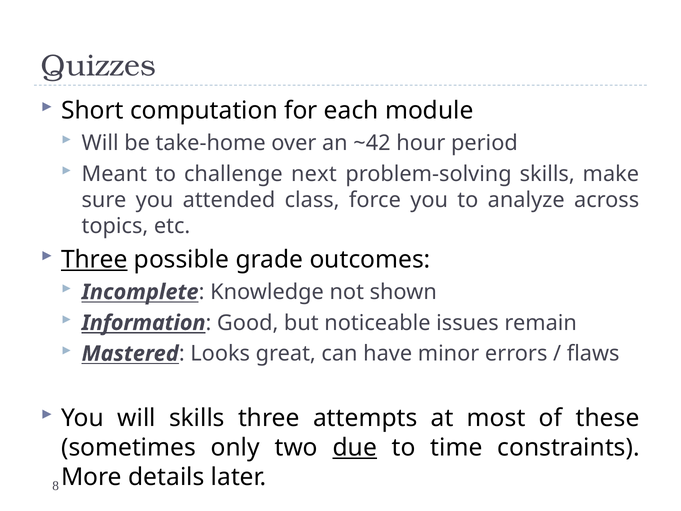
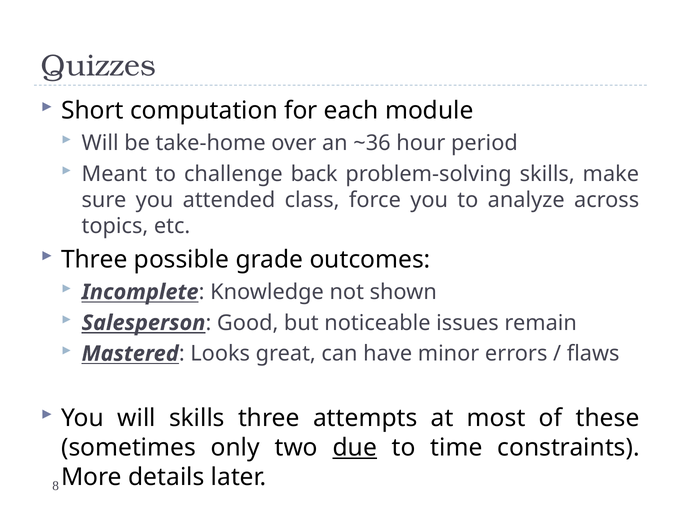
~42: ~42 -> ~36 (372, 143)
next: next -> back (314, 174)
Three underline: present -> none (94, 260)
Information: Information -> Salesperson (144, 323)
